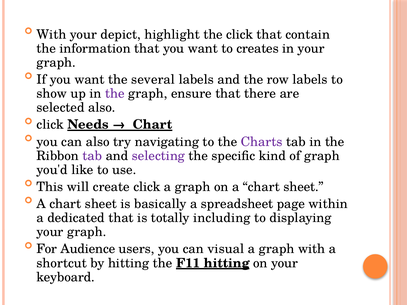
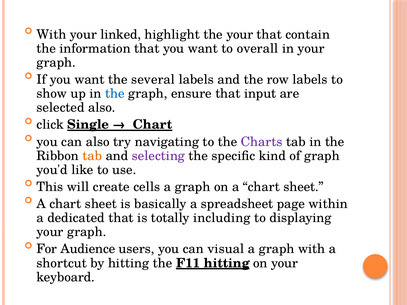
depict: depict -> linked (121, 34)
the click: click -> your (240, 34)
creates: creates -> overall (258, 48)
the colour: purple -> blue (115, 94)
there: there -> input (260, 94)
Needs: Needs -> Single (88, 125)
tab colour: purple -> orange (92, 156)
create click: click -> cells (147, 187)
